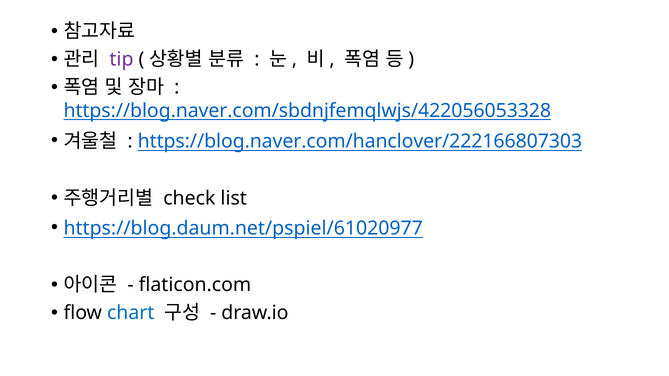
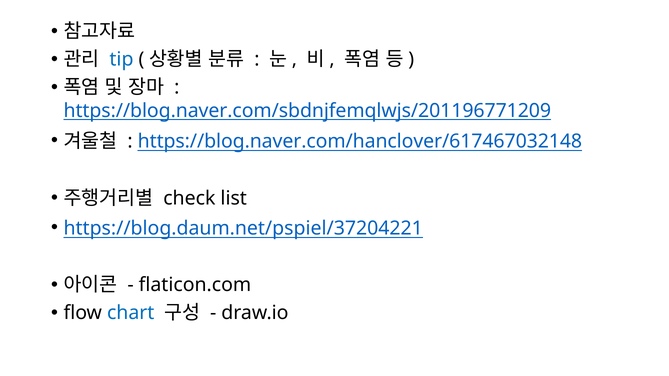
tip colour: purple -> blue (121, 59)
https://blog.naver.com/sbdnjfemqlwjs/422056053328: https://blog.naver.com/sbdnjfemqlwjs/422056053328 -> https://blog.naver.com/sbdnjfemqlwjs/201196771209 (307, 111)
https://blog.naver.com/hanclover/222166807303: https://blog.naver.com/hanclover/222166807303 -> https://blog.naver.com/hanclover/617467032148 (360, 142)
https://blog.daum.net/pspiel/61020977: https://blog.daum.net/pspiel/61020977 -> https://blog.daum.net/pspiel/37204221 (243, 229)
